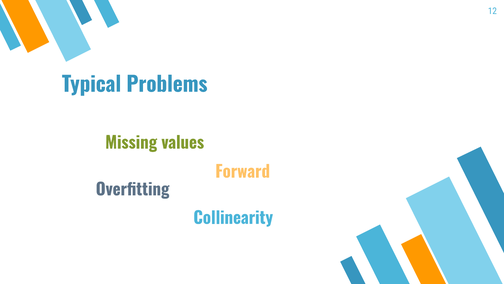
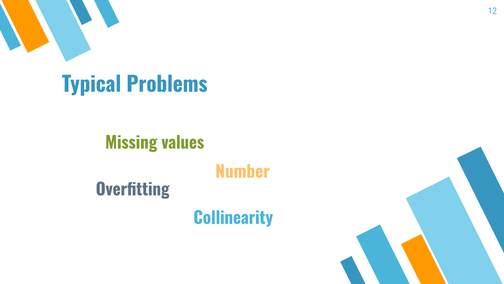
Forward: Forward -> Number (243, 172)
